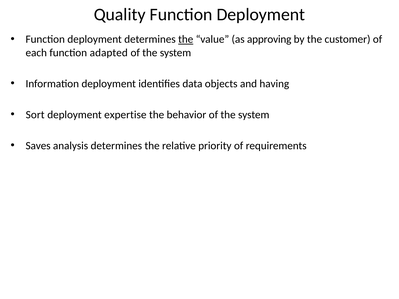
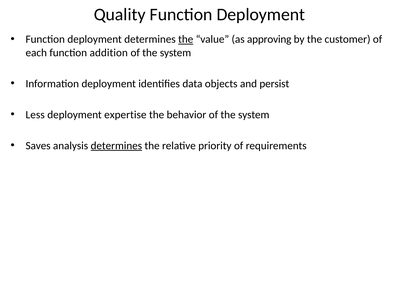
adapted: adapted -> addition (109, 53)
having: having -> persist (274, 84)
Sort: Sort -> Less (35, 115)
determines underline: none -> present (116, 146)
